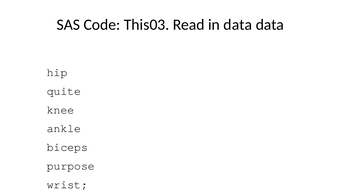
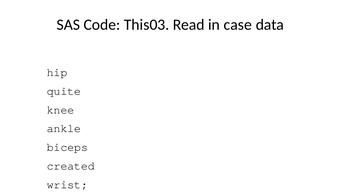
in data: data -> case (238, 25)
purpose: purpose -> created (71, 166)
